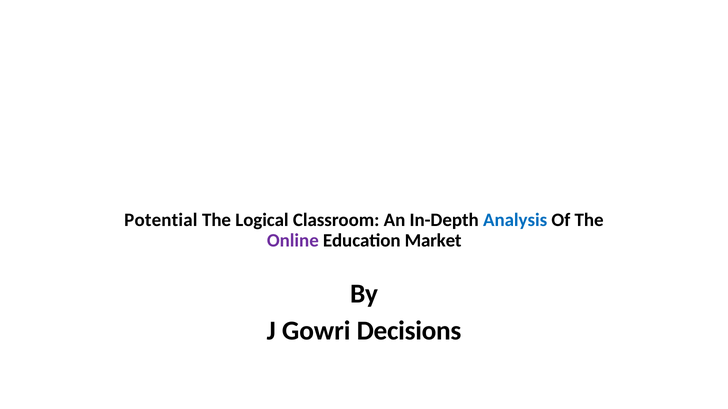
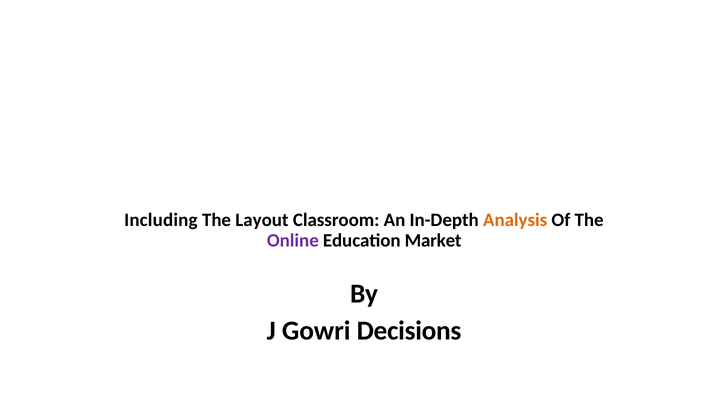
Potential: Potential -> Including (161, 220)
Logical: Logical -> Layout (262, 220)
Analysis colour: blue -> orange (515, 220)
